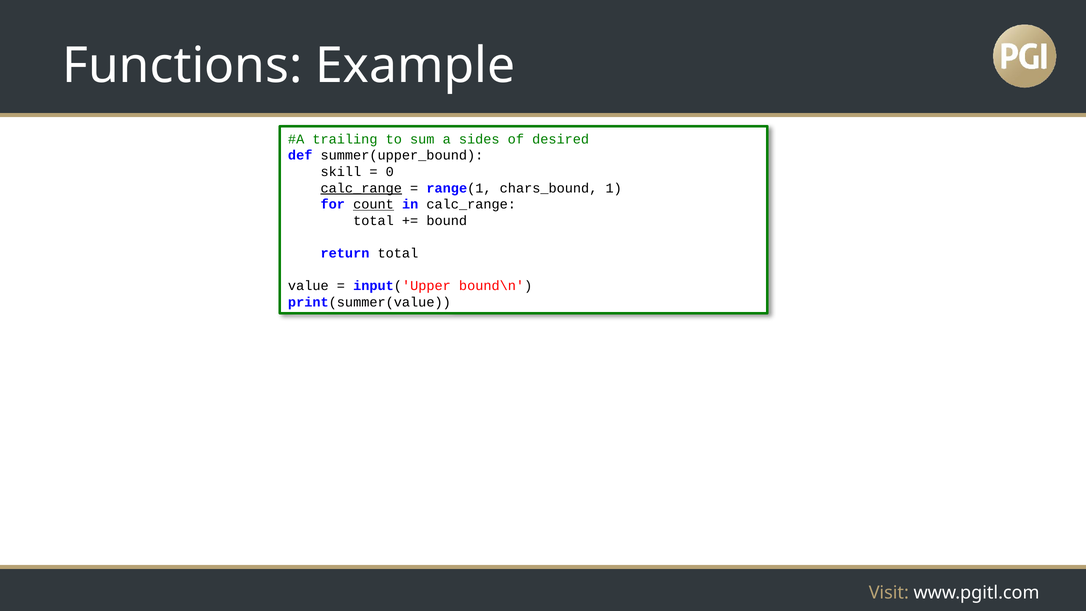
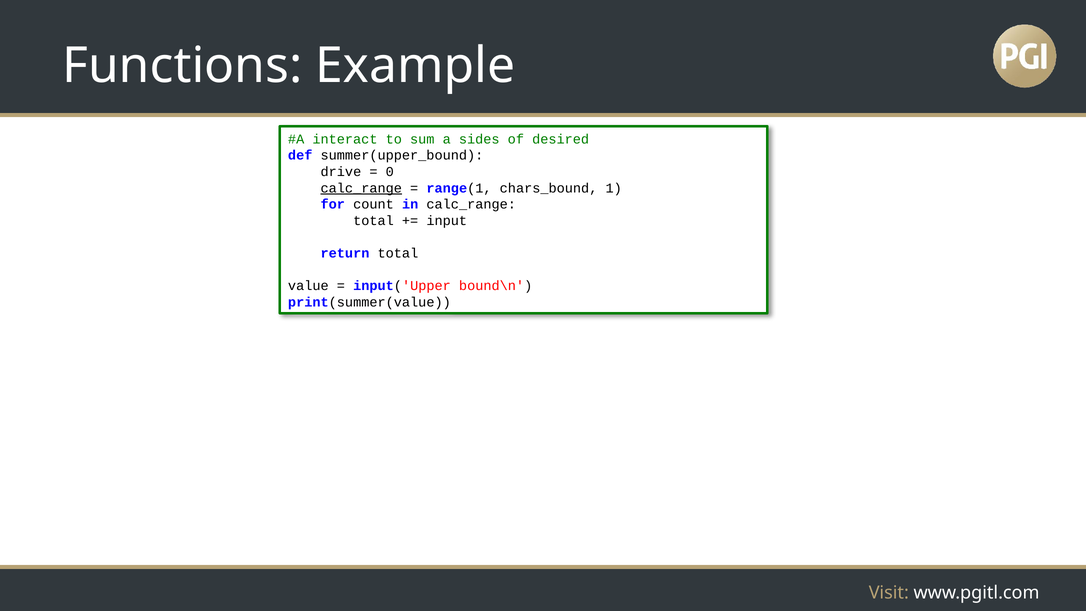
trailing: trailing -> interact (345, 139)
skill: skill -> drive (341, 172)
count underline: present -> none (373, 204)
bound: bound -> input (447, 221)
